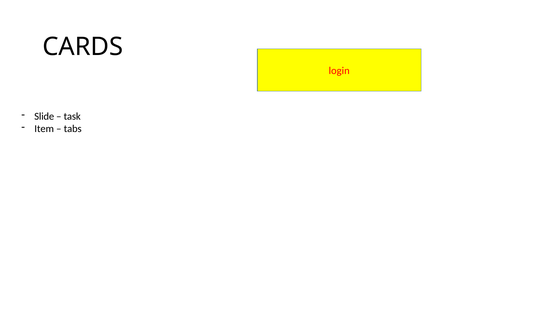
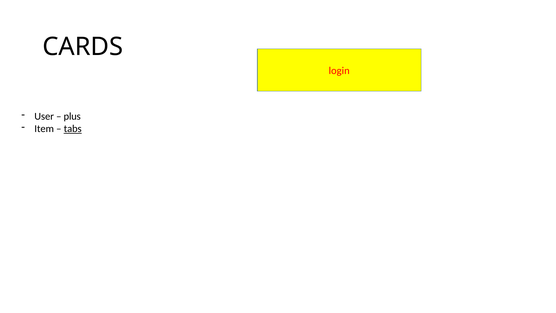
Slide: Slide -> User (44, 116)
task: task -> plus (72, 116)
tabs underline: none -> present (73, 129)
